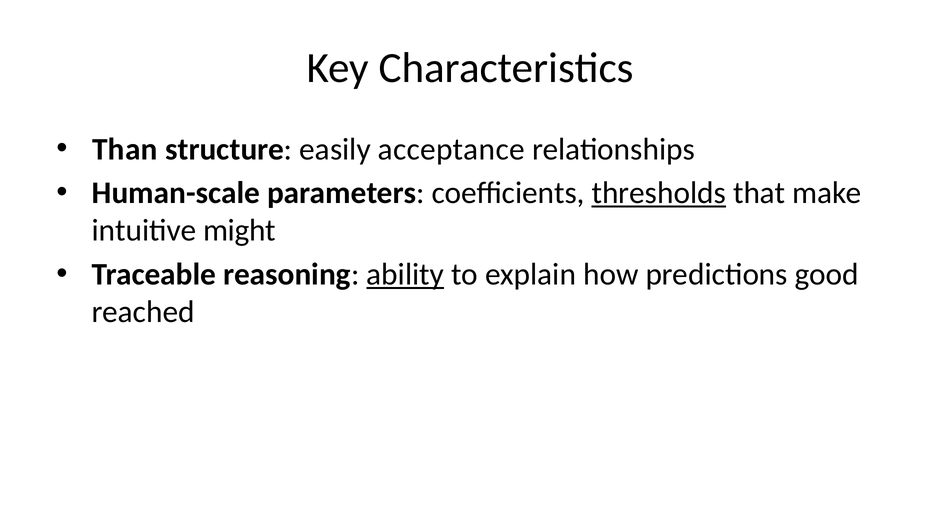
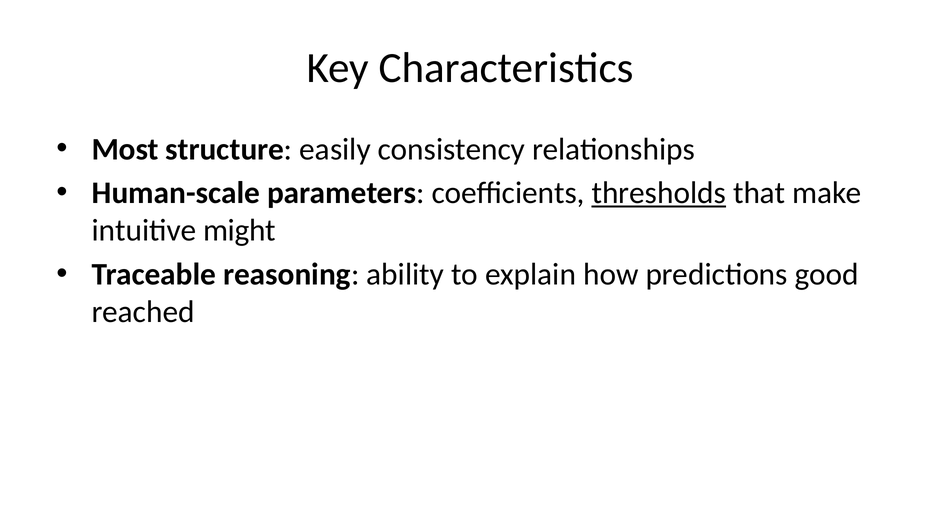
Than: Than -> Most (125, 149)
acceptance: acceptance -> consistency (451, 149)
ability underline: present -> none (405, 275)
